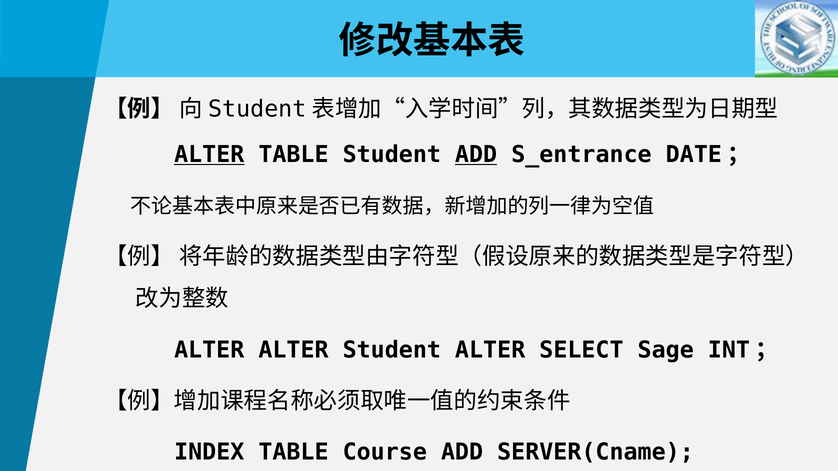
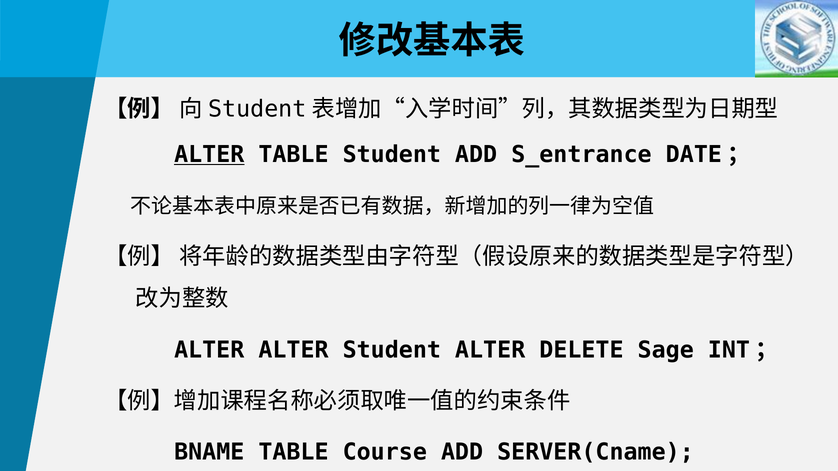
ADD underline: present -> none (476, 155)
SELECT: SELECT -> DELETE (581, 350)
INDEX: INDEX -> BNAME (209, 453)
